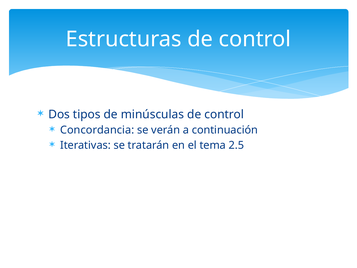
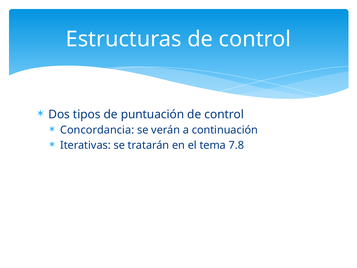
minúsculas: minúsculas -> puntuación (152, 114)
2.5: 2.5 -> 7.8 (236, 145)
